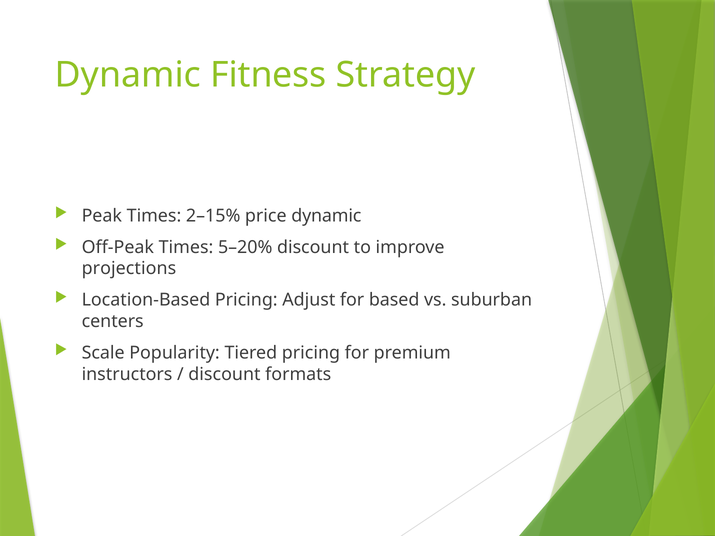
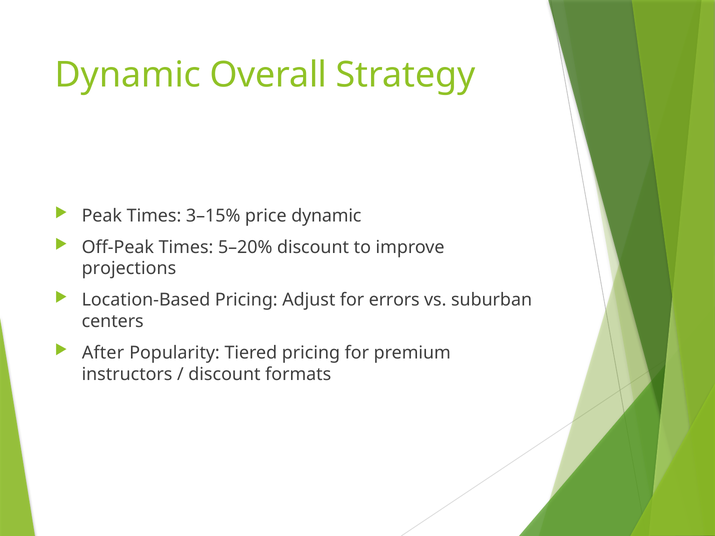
Fitness: Fitness -> Overall (269, 75)
2–15%: 2–15% -> 3–15% (213, 216)
based: based -> errors (394, 300)
Scale: Scale -> After (103, 353)
